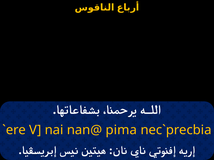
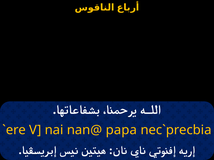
pima: pima -> papa (121, 130)
